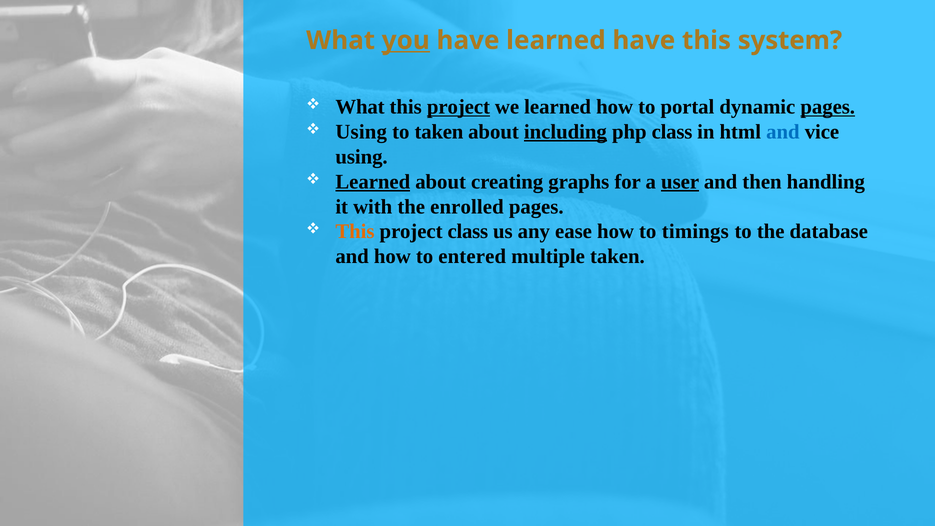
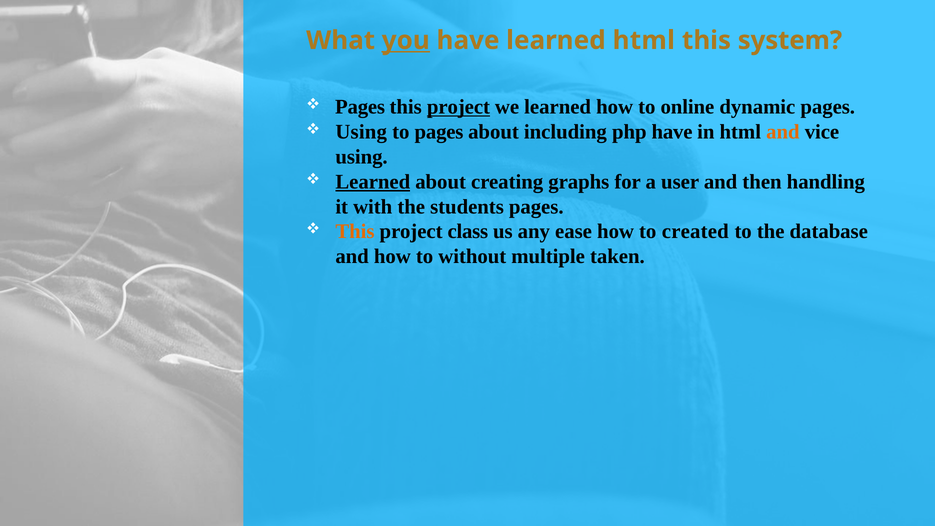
learned have: have -> html (644, 40)
What: What -> Pages (360, 107)
portal: portal -> online (687, 107)
pages underline: present -> none (828, 107)
to taken: taken -> pages (439, 132)
including underline: present -> none (565, 132)
php class: class -> have (672, 132)
and colour: blue -> orange (783, 132)
user underline: present -> none (680, 182)
enrolled: enrolled -> students (467, 207)
timings: timings -> created (695, 232)
entered: entered -> without (472, 257)
